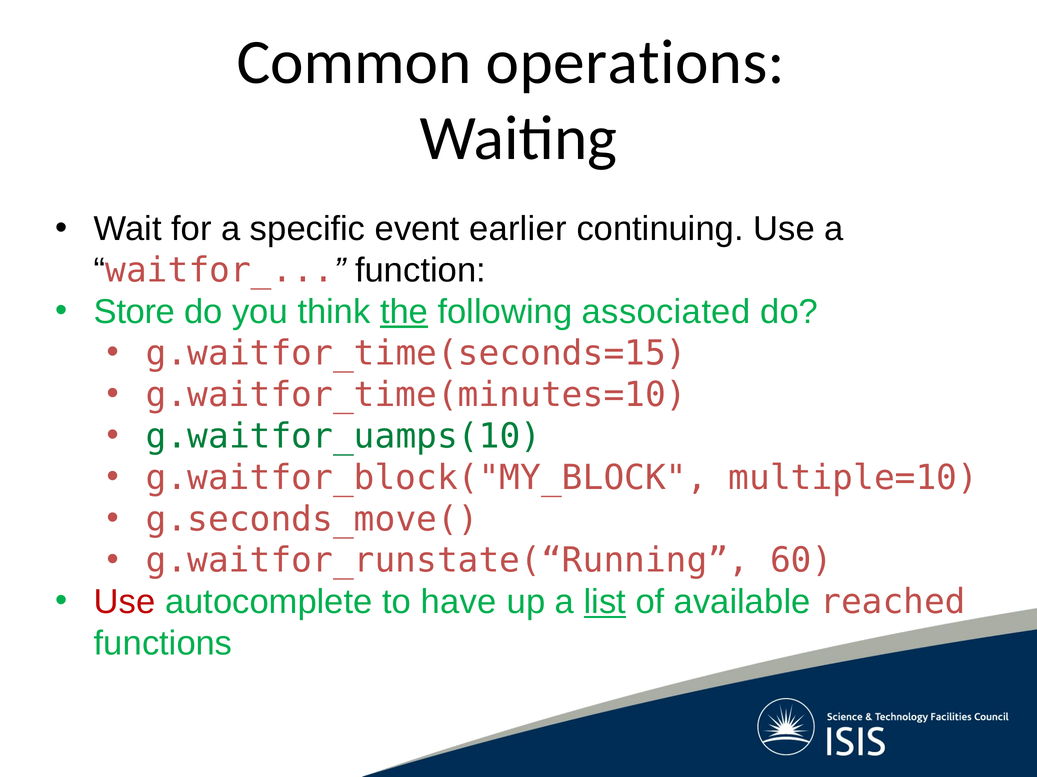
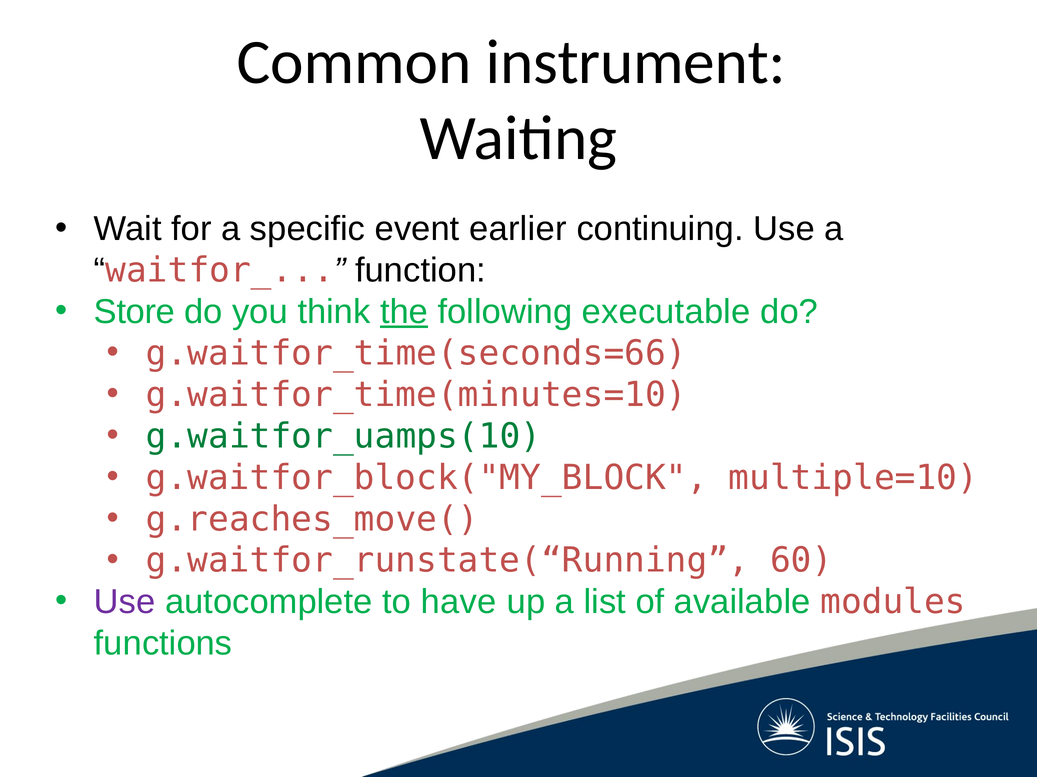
operations: operations -> instrument (636, 62)
associated: associated -> executable (666, 312)
g.waitfor_time(seconds=15: g.waitfor_time(seconds=15 -> g.waitfor_time(seconds=66 (416, 354)
g.seconds_move(: g.seconds_move( -> g.reaches_move( (312, 520)
Use colour: red -> purple (125, 603)
list underline: present -> none (605, 603)
reached: reached -> modules (893, 603)
